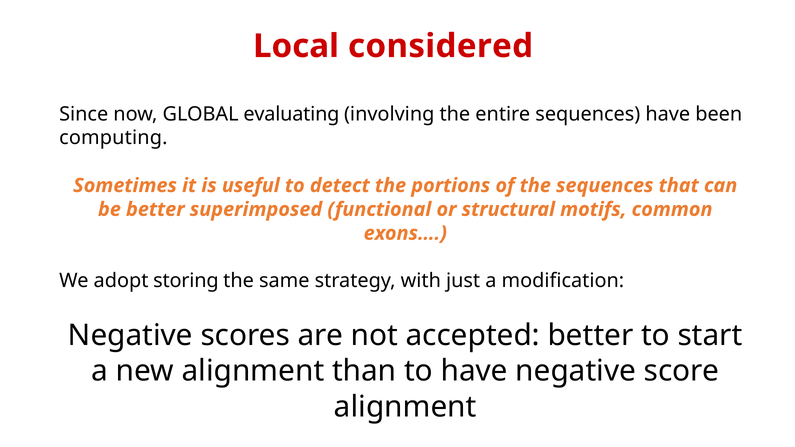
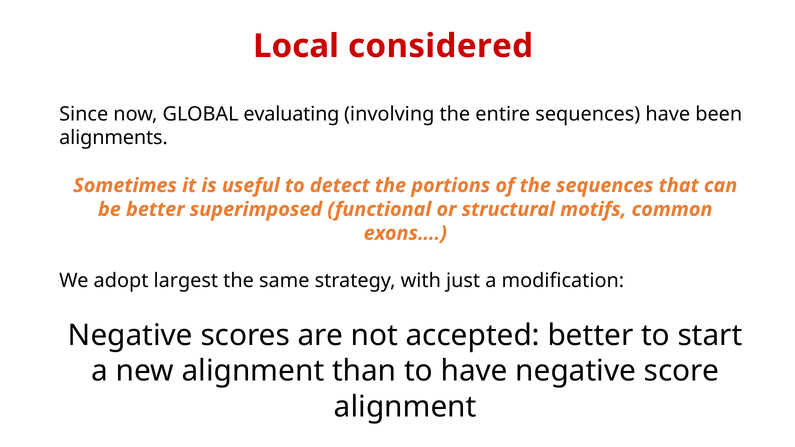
computing: computing -> alignments (113, 138)
storing: storing -> largest (186, 281)
